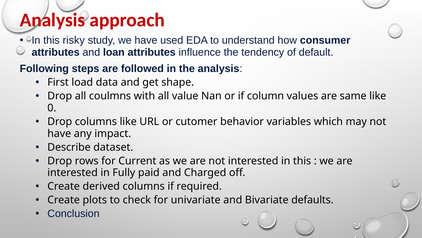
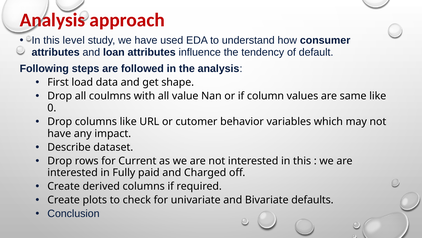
risky: risky -> level (74, 40)
